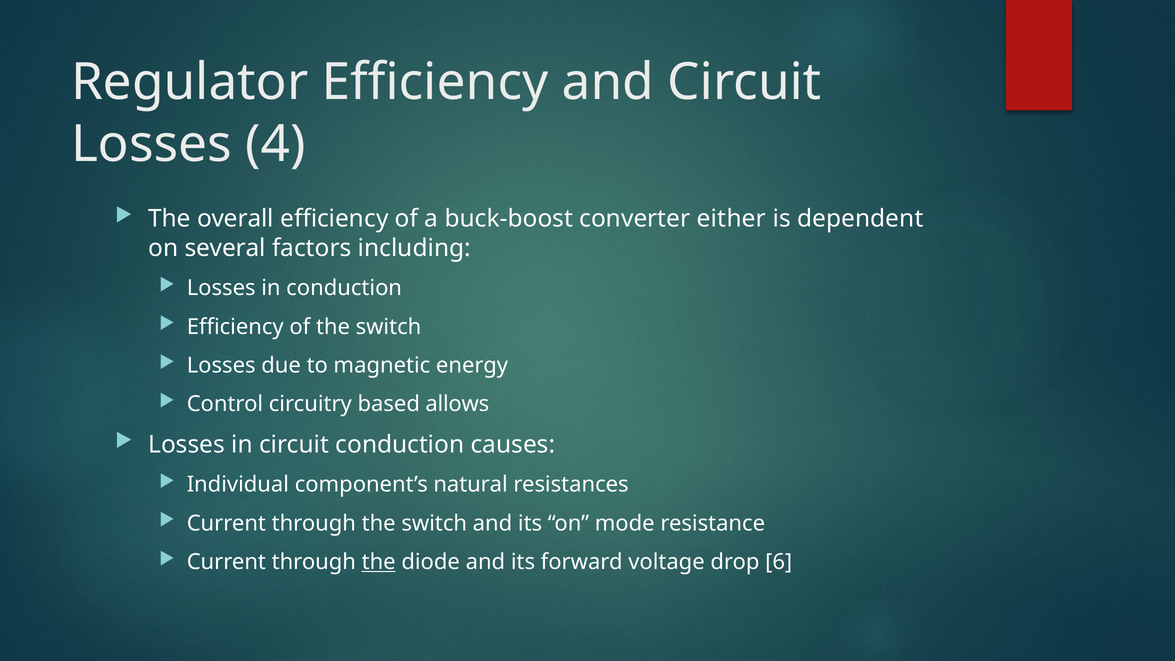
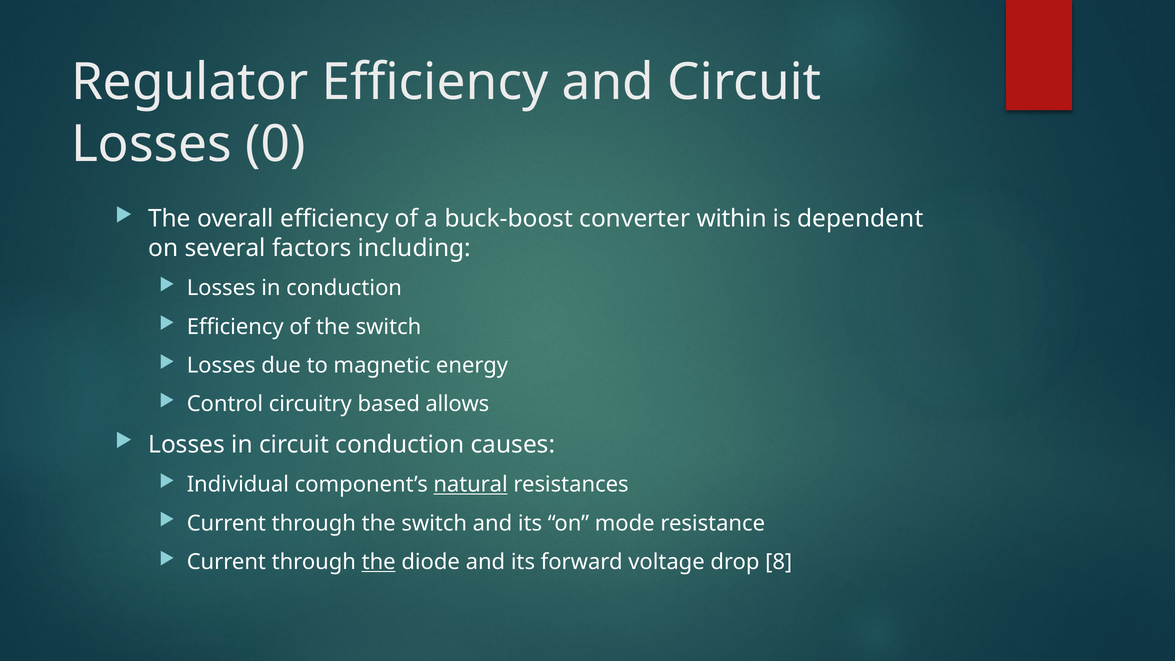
4: 4 -> 0 (275, 144)
either: either -> within (732, 219)
natural underline: none -> present (471, 485)
6: 6 -> 8 (779, 562)
